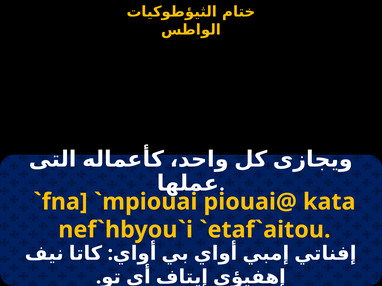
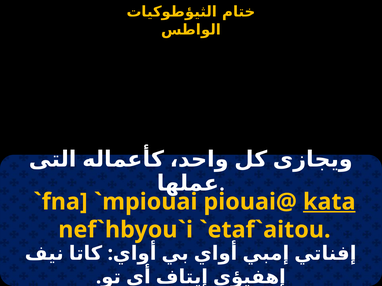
kata underline: none -> present (329, 202)
